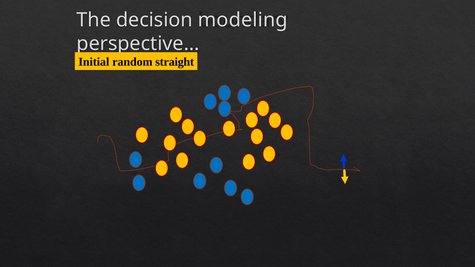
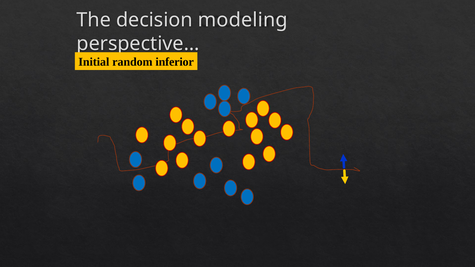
straight: straight -> inferior (175, 62)
